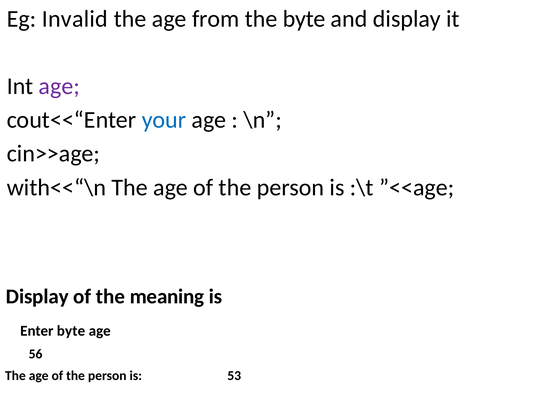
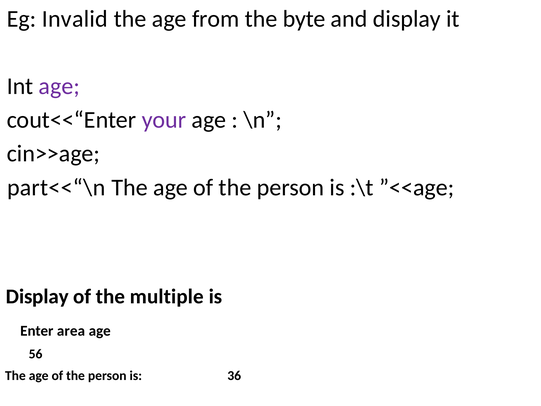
your colour: blue -> purple (164, 120)
with<<“\n: with<<“\n -> part<<“\n (56, 187)
meaning: meaning -> multiple (167, 296)
Enter byte: byte -> area (71, 331)
53: 53 -> 36 (234, 376)
